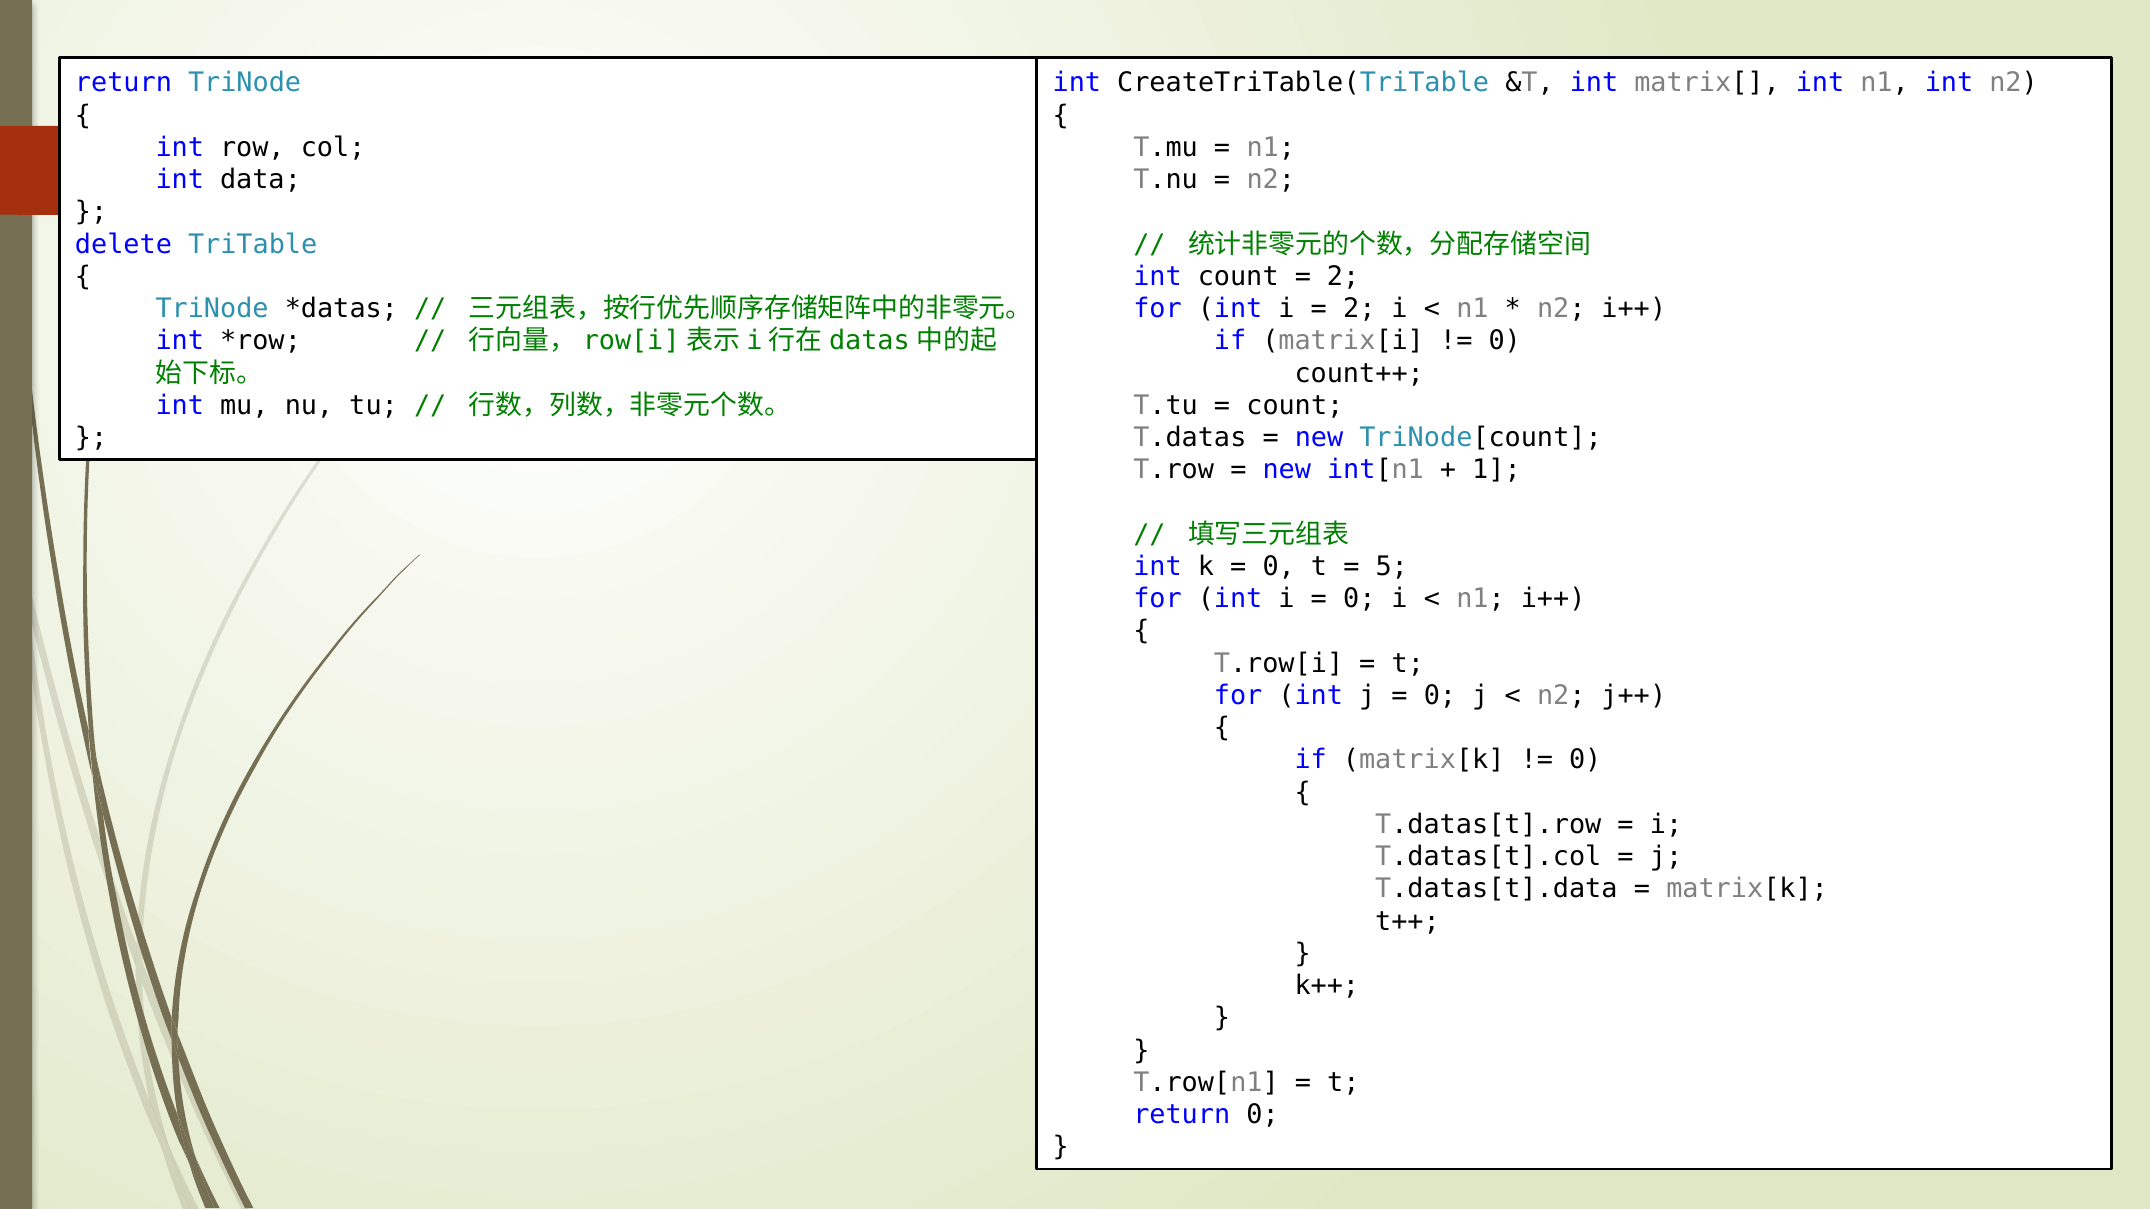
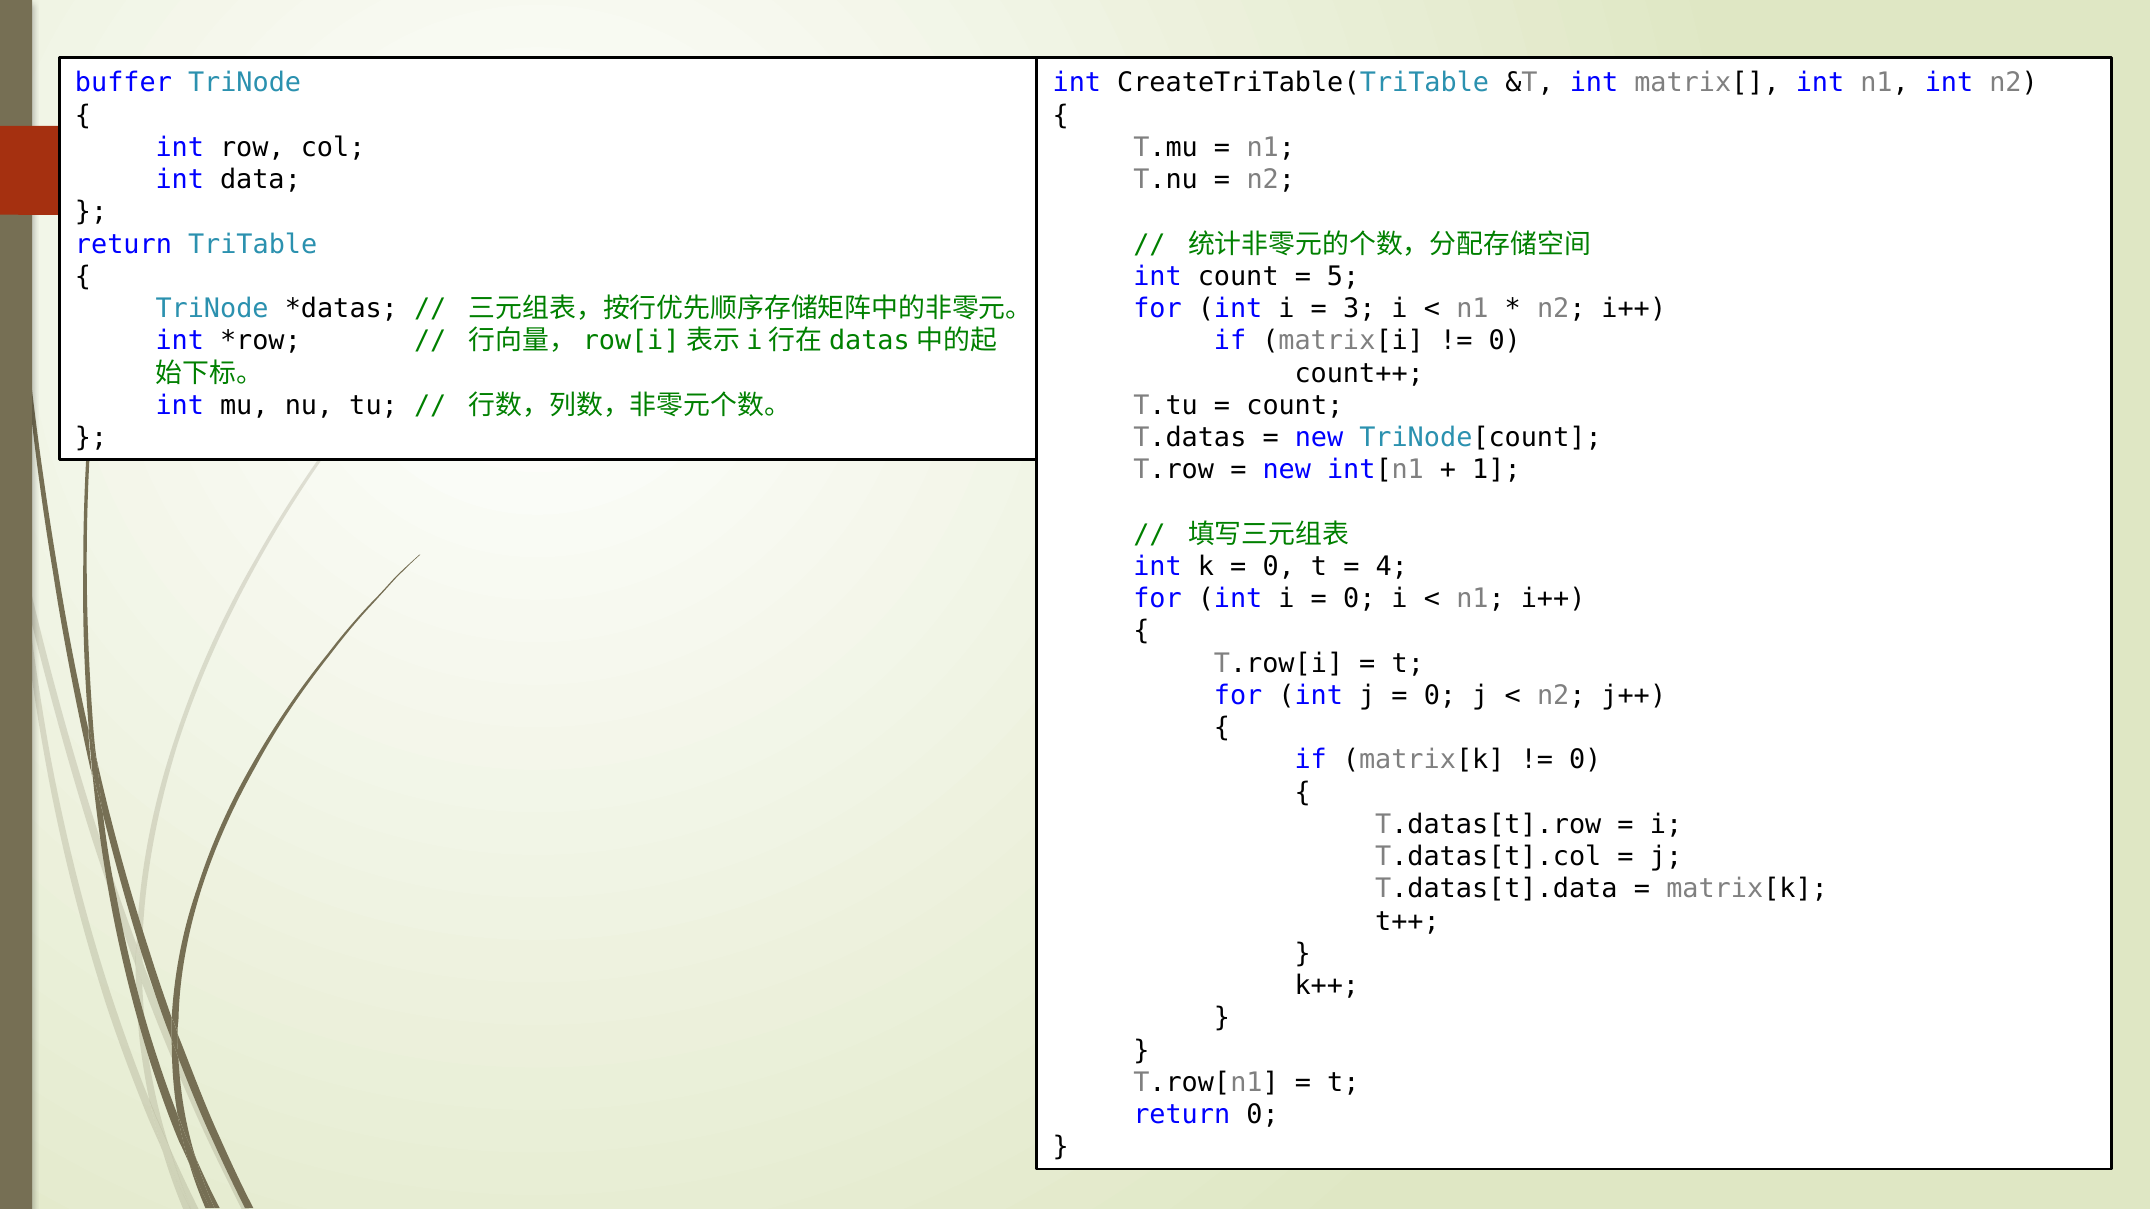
return: return -> buffer (123, 83)
delete: delete -> return (123, 244)
2: 2 -> 5 (1343, 277)
2: 2 -> 3 (1359, 309)
5: 5 -> 4 (1392, 567)
